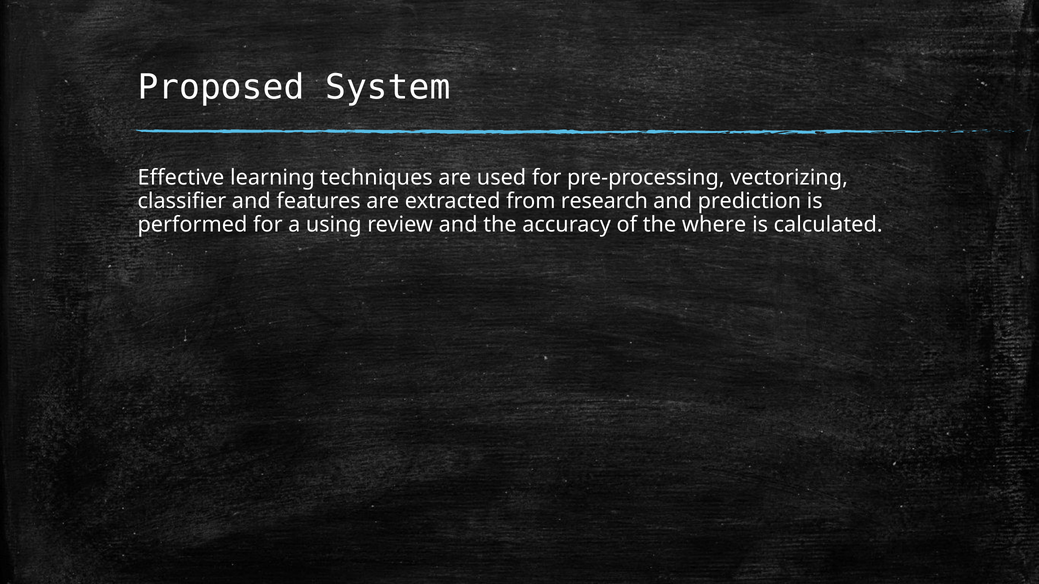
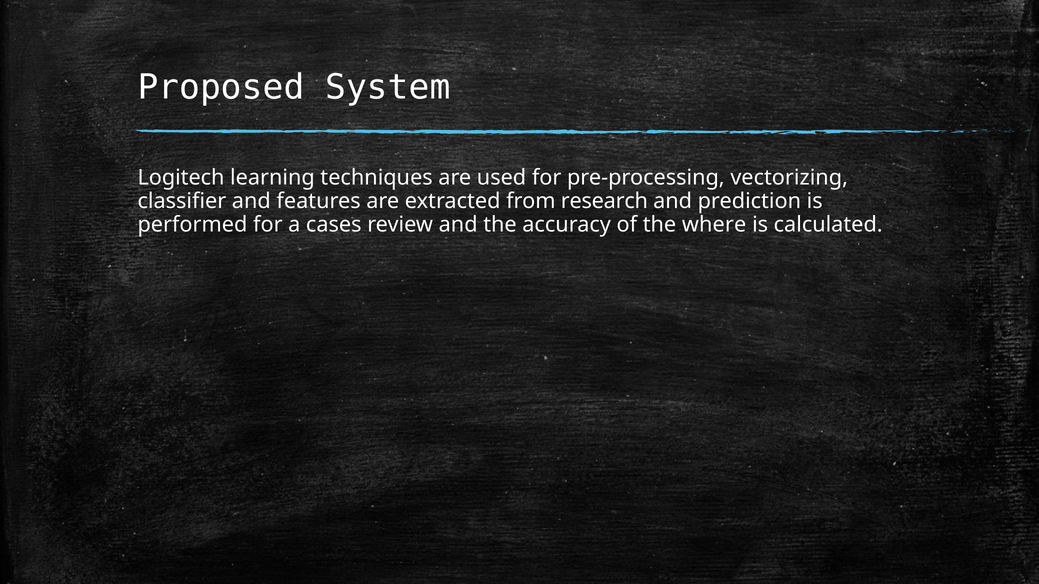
Effective: Effective -> Logitech (181, 178)
using: using -> cases (334, 225)
